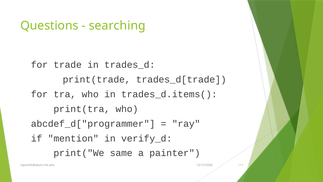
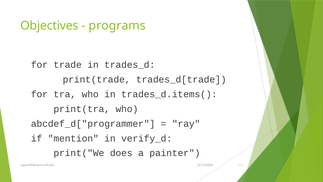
Questions: Questions -> Objectives (49, 25)
searching: searching -> programs (117, 25)
same: same -> does (121, 153)
